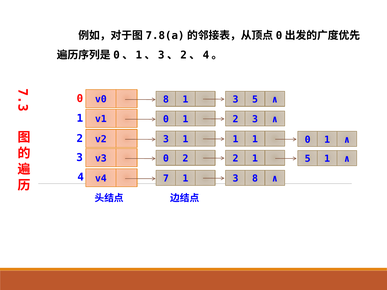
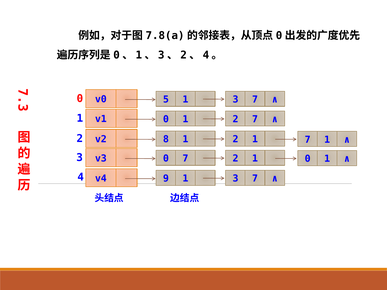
8: 8 -> 5 (166, 100)
5: 5 -> 7 (255, 100)
3: 3 -> 7 (255, 119)
3: 3 -> 8 (166, 139)
1: 1 -> 2 (235, 139)
1 0: 0 -> 7 (308, 140)
0 2: 2 -> 7 (185, 159)
1 5: 5 -> 0 (308, 159)
v4 7: 7 -> 9 (166, 179)
8: 8 -> 7 (255, 179)
